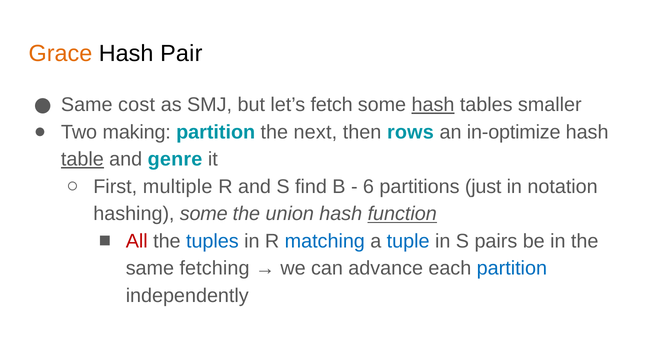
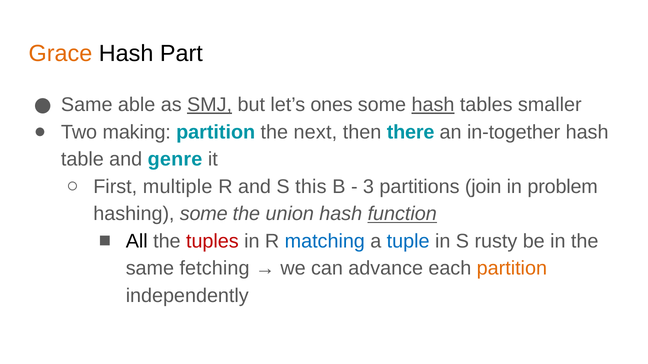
Pair: Pair -> Part (181, 54)
cost: cost -> able (137, 105)
SMJ underline: none -> present (210, 105)
fetch: fetch -> ones (332, 105)
rows: rows -> there (411, 132)
in-optimize: in-optimize -> in-together (514, 132)
table underline: present -> none (82, 160)
find: find -> this (311, 187)
6: 6 -> 3 (368, 187)
just: just -> join (483, 187)
notation: notation -> problem (563, 187)
All colour: red -> black (137, 241)
tuples colour: blue -> red (212, 241)
pairs: pairs -> rusty (496, 241)
partition colour: blue -> orange (512, 269)
